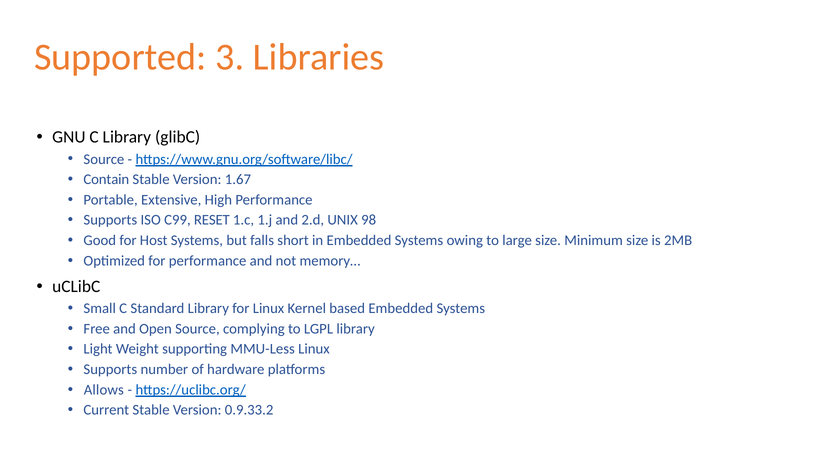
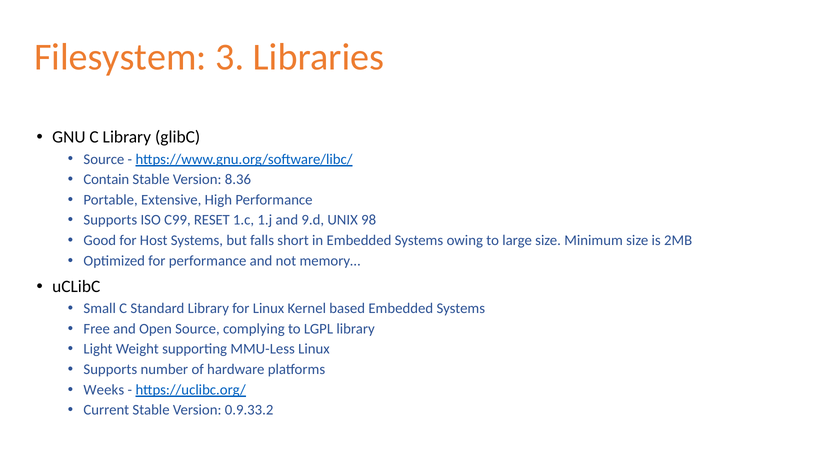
Supported: Supported -> Filesystem (120, 57)
1.67: 1.67 -> 8.36 (238, 179)
2.d: 2.d -> 9.d (313, 220)
Allows: Allows -> Weeks (104, 389)
